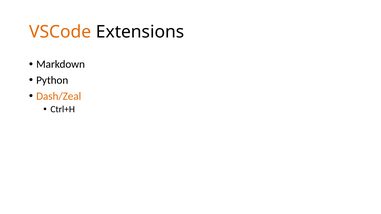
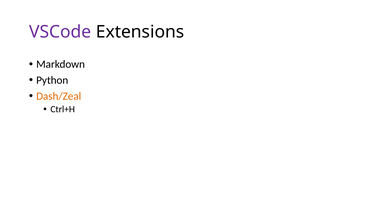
VSCode colour: orange -> purple (60, 32)
